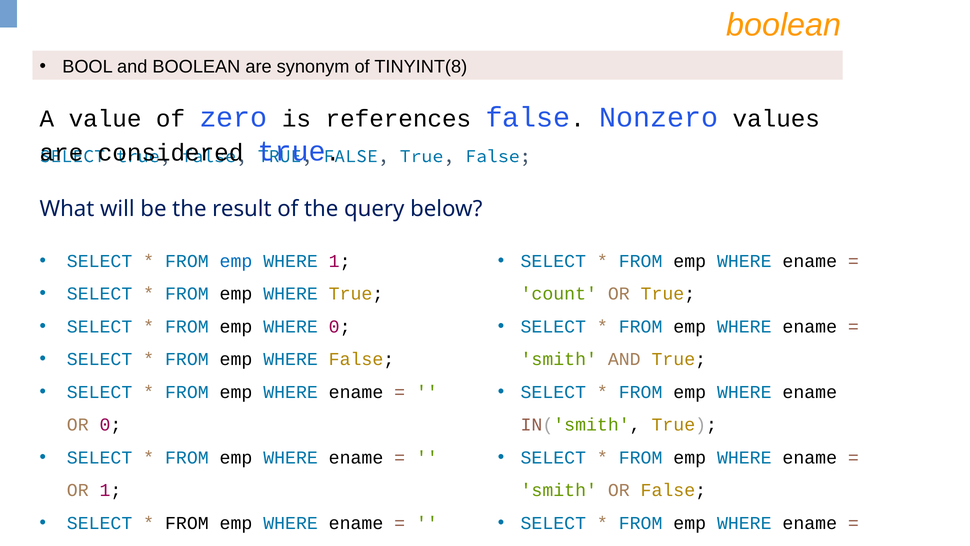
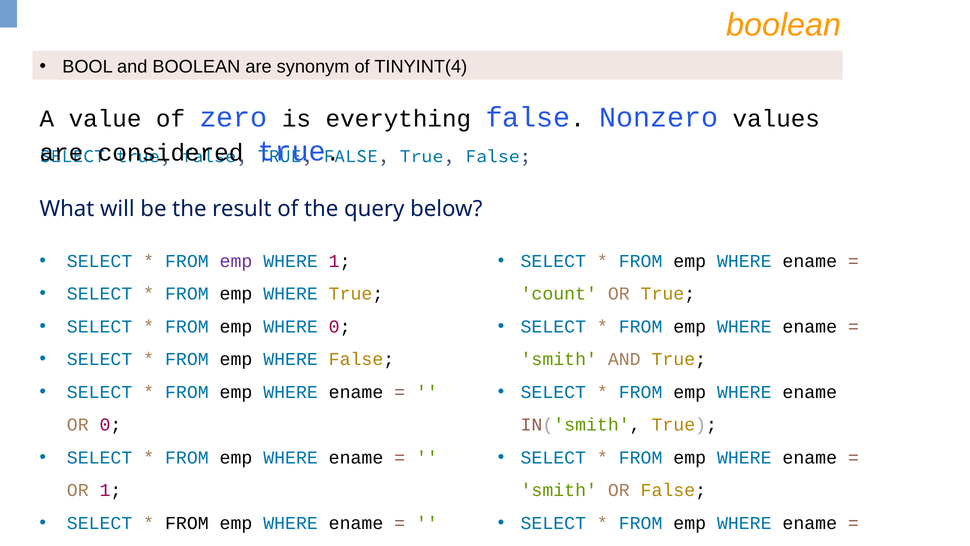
TINYINT(8: TINYINT(8 -> TINYINT(4 (421, 66)
references: references -> everything (398, 119)
emp colour: blue -> purple (236, 261)
